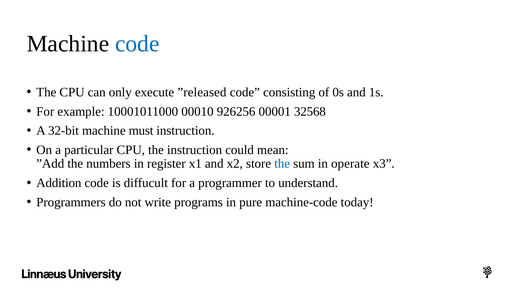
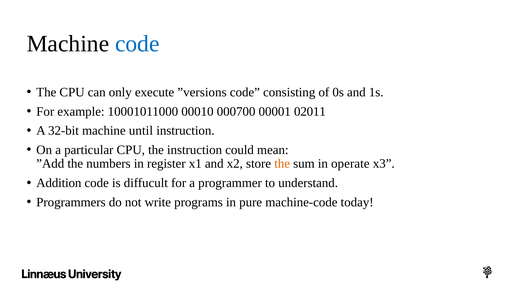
”released: ”released -> ”versions (202, 92)
926256: 926256 -> 000700 (236, 112)
32568: 32568 -> 02011 (310, 112)
must: must -> until (141, 131)
the colour: blue -> orange (282, 164)
